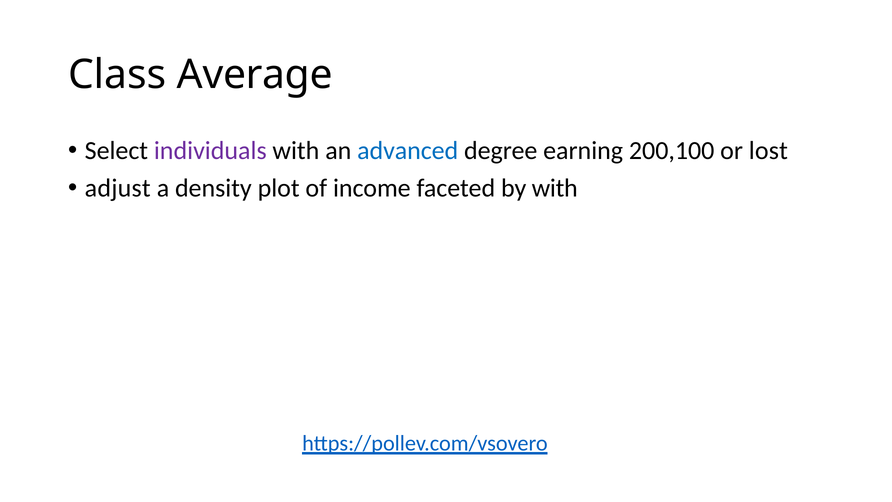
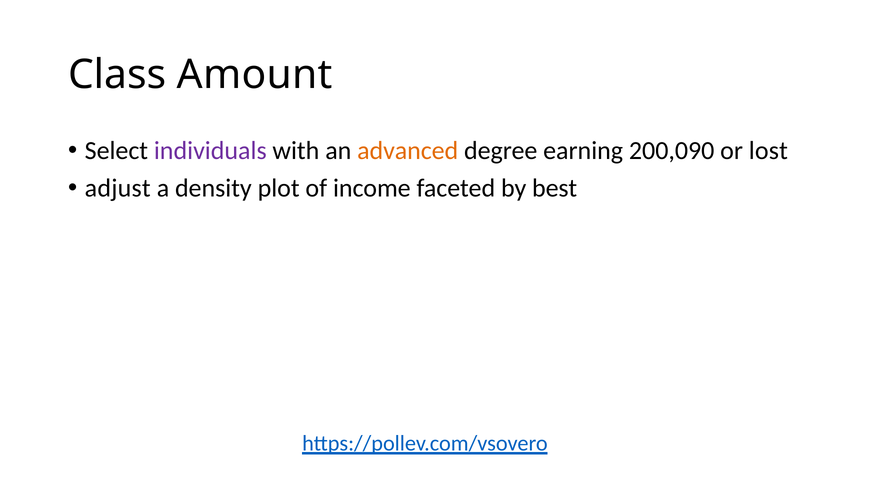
Average: Average -> Amount (255, 75)
advanced colour: blue -> orange (408, 151)
200,100: 200,100 -> 200,090 (672, 151)
by with: with -> best (555, 188)
